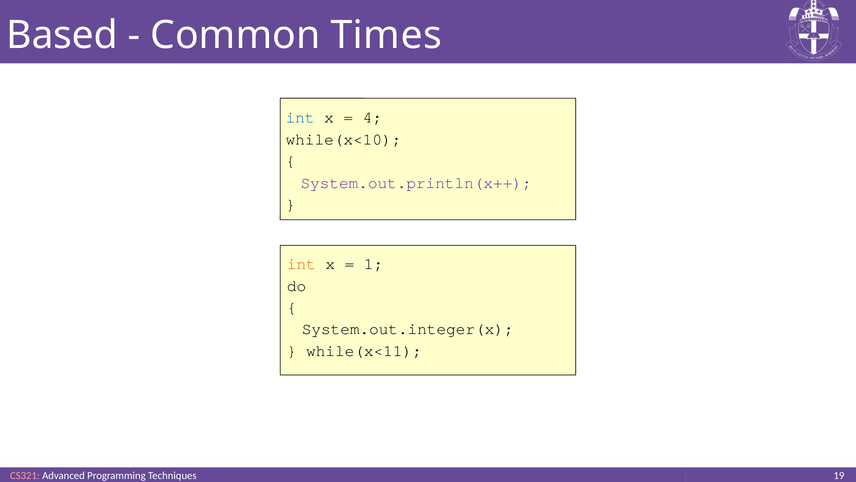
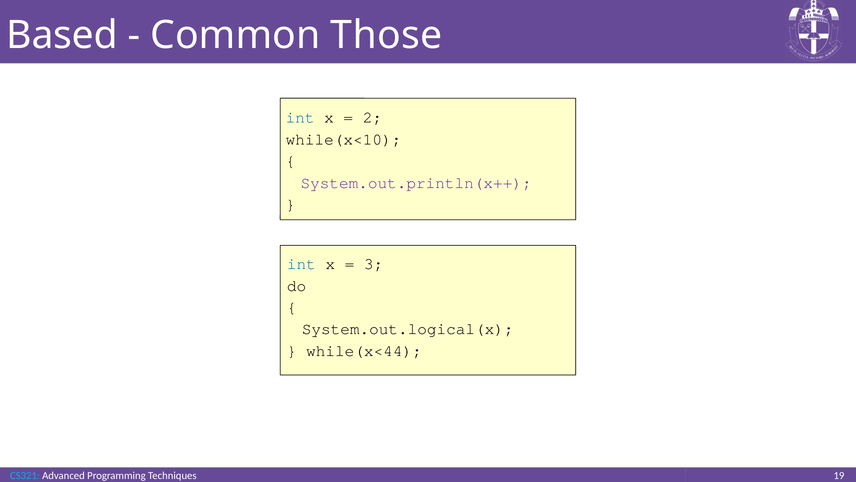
Times: Times -> Those (386, 35)
4: 4 -> 2 (372, 118)
int colour: orange -> blue (301, 264)
1: 1 -> 3 (374, 264)
System.out.integer(x: System.out.integer(x -> System.out.logical(x (408, 329)
while(x<11: while(x<11 -> while(x<44 (364, 351)
CS321 colour: pink -> light blue (25, 475)
